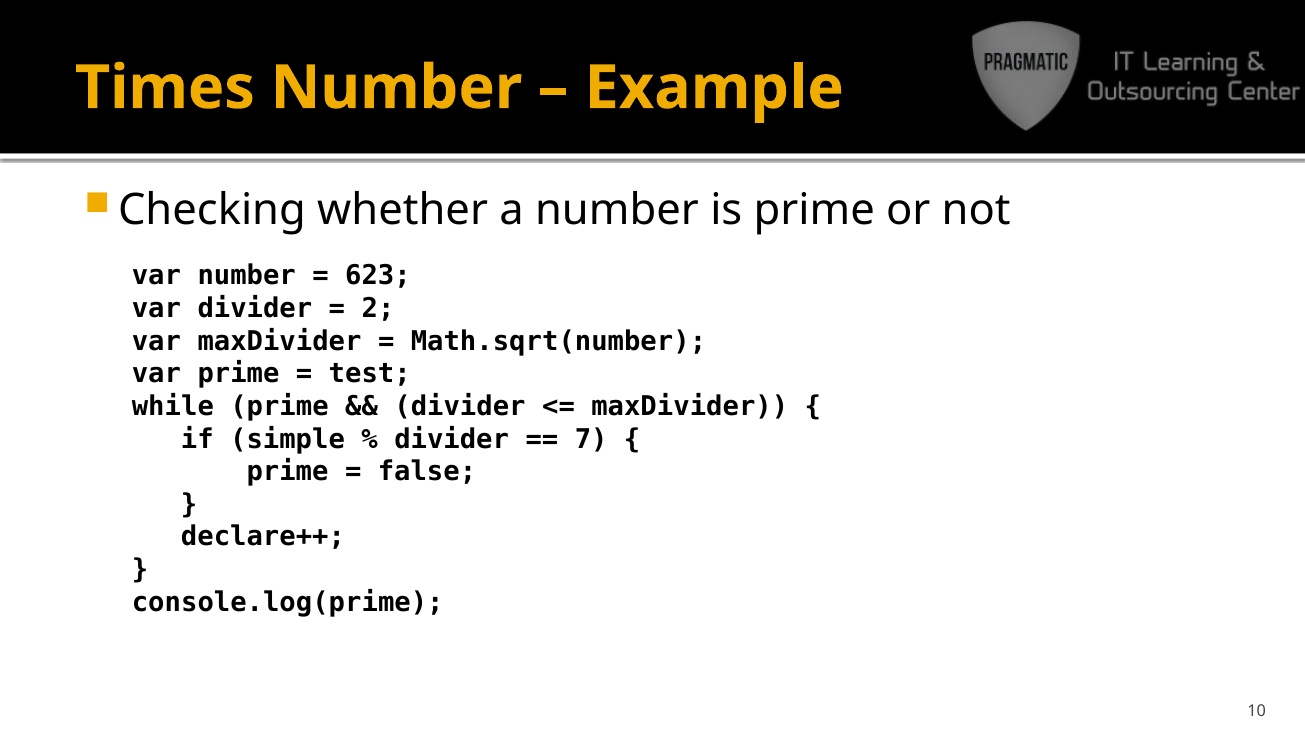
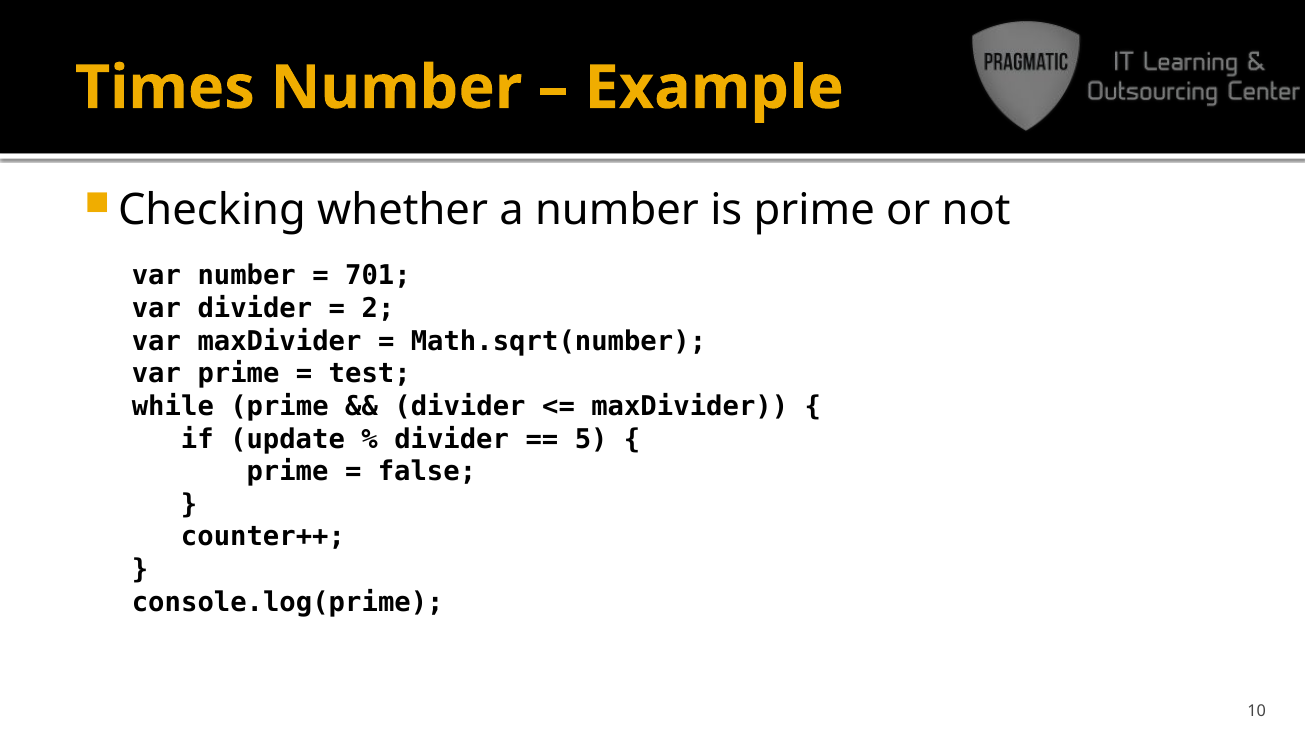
623: 623 -> 701 (378, 276)
simple: simple -> update (288, 439)
7: 7 -> 5 (591, 439)
declare++: declare++ -> counter++ (263, 537)
